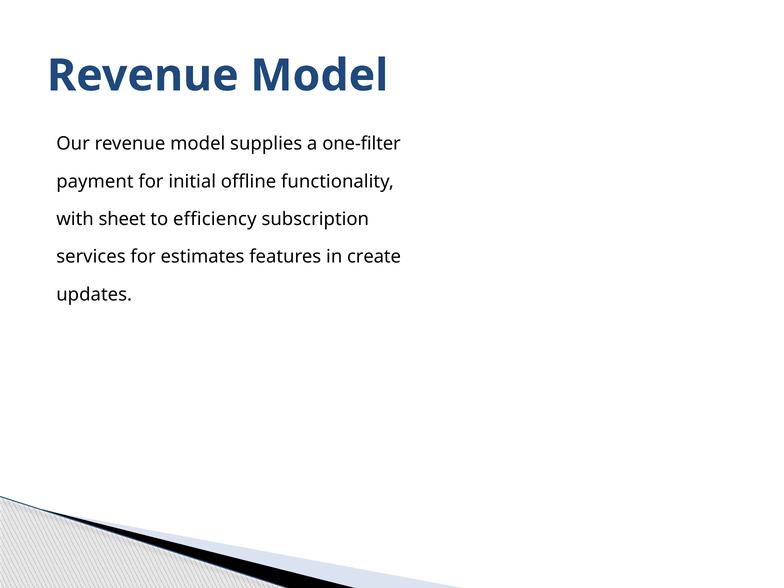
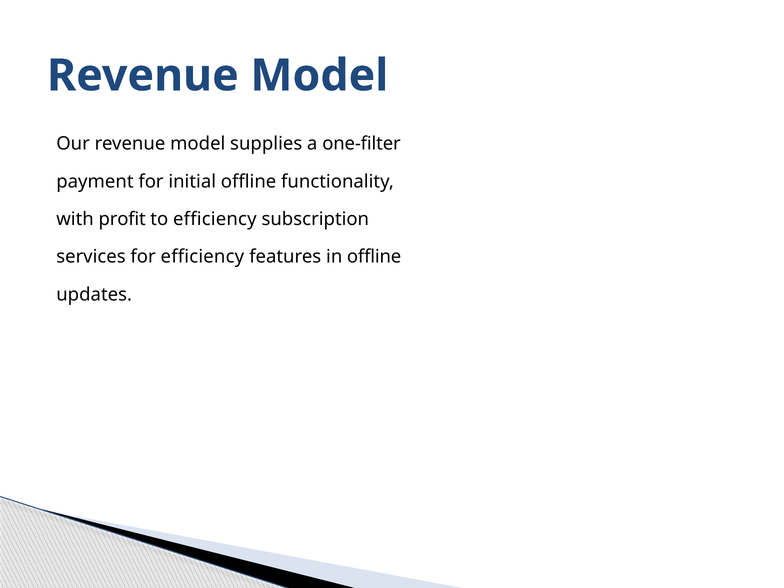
sheet: sheet -> profit (122, 219)
for estimates: estimates -> efficiency (202, 257)
in create: create -> offline (374, 257)
